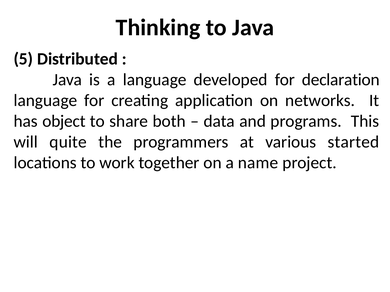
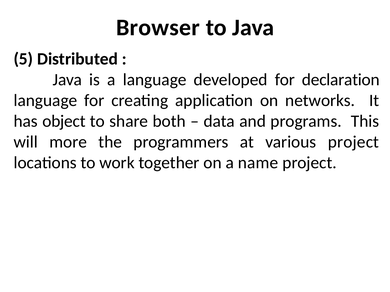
Thinking: Thinking -> Browser (158, 28)
quite: quite -> more (68, 142)
various started: started -> project (353, 142)
